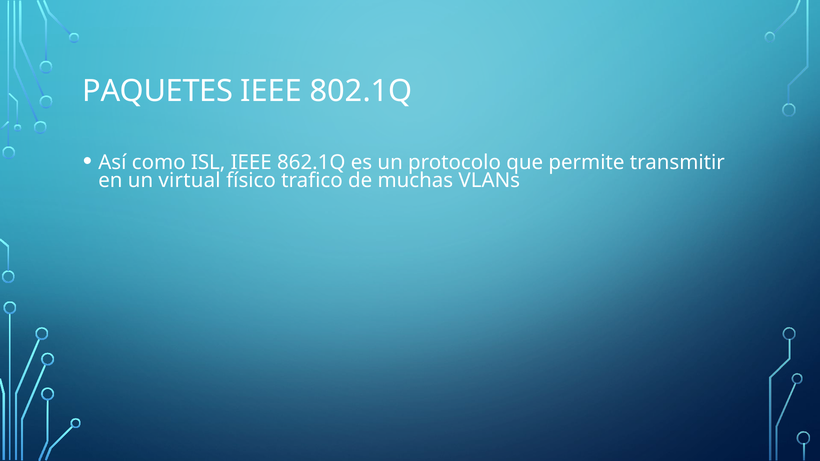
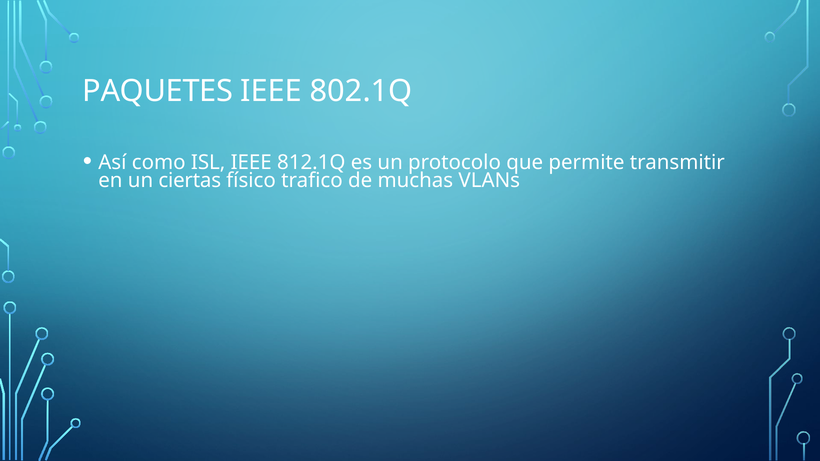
862.1Q: 862.1Q -> 812.1Q (311, 162)
virtual: virtual -> ciertas (190, 181)
